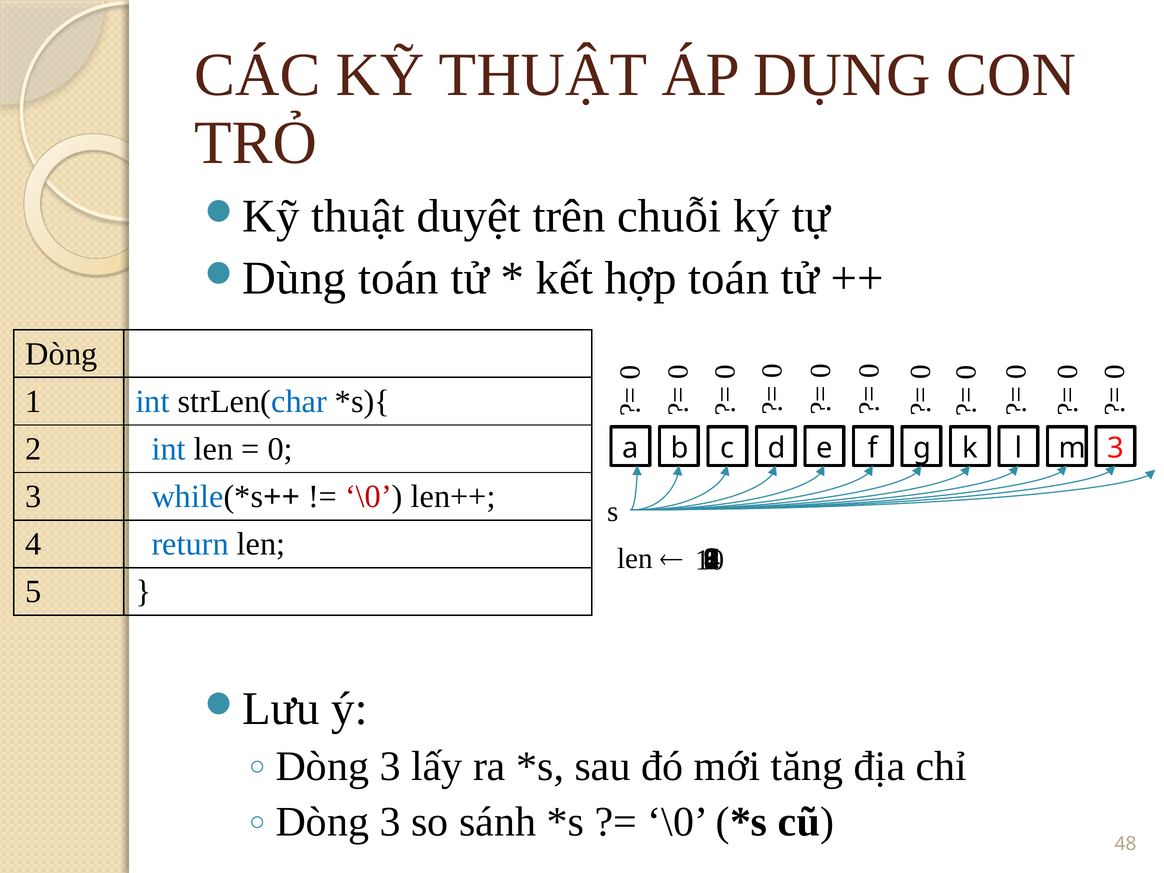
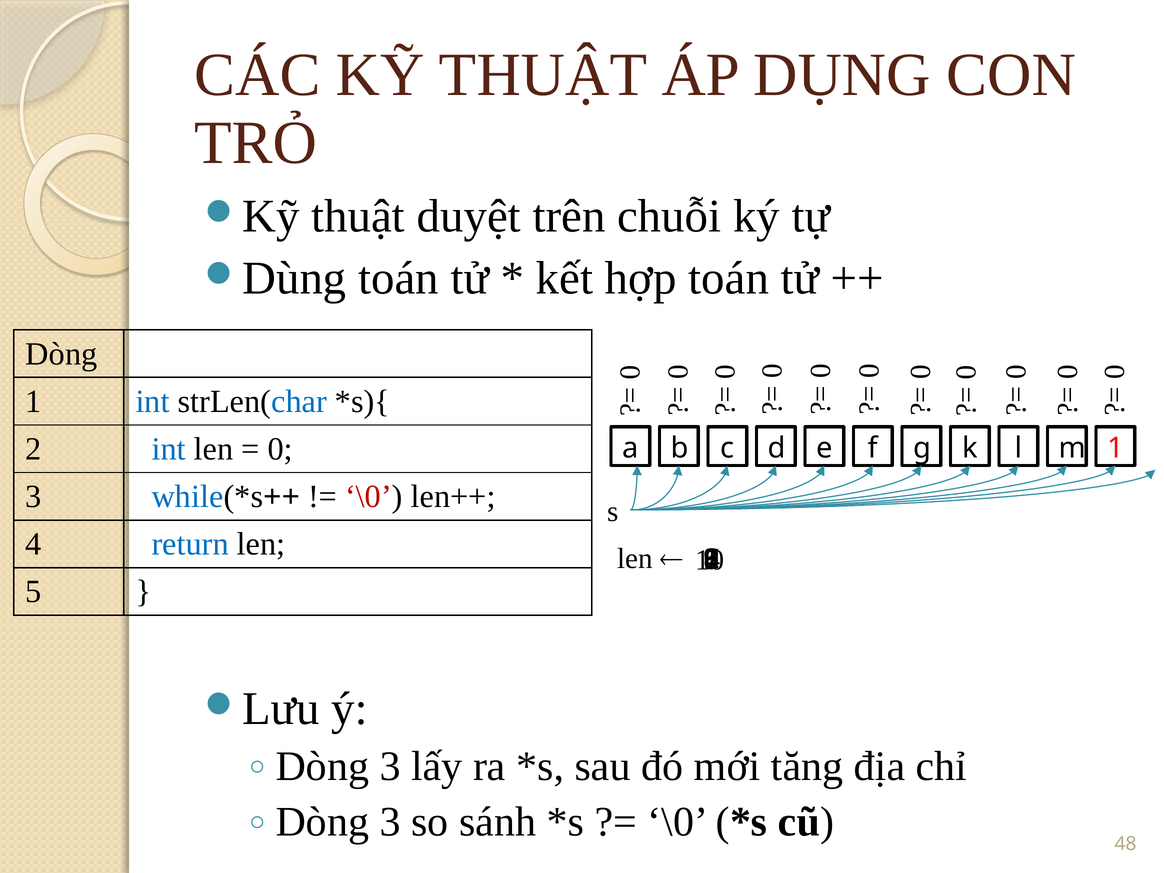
m 3: 3 -> 1 (1116, 448)
